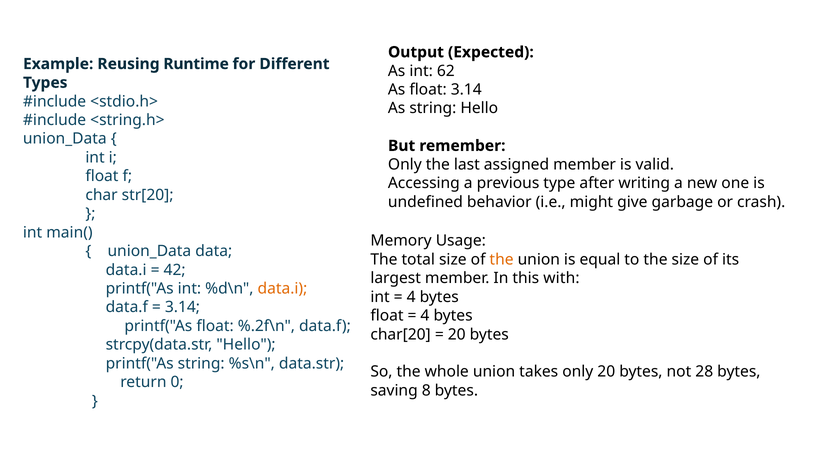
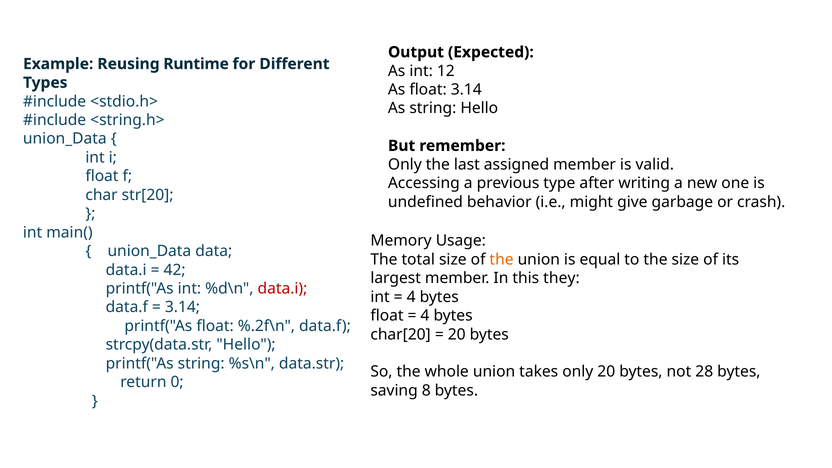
62: 62 -> 12 (446, 71)
with: with -> they (561, 278)
data.i colour: orange -> red (282, 289)
